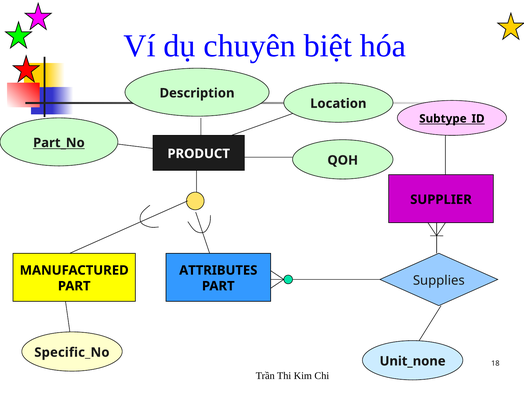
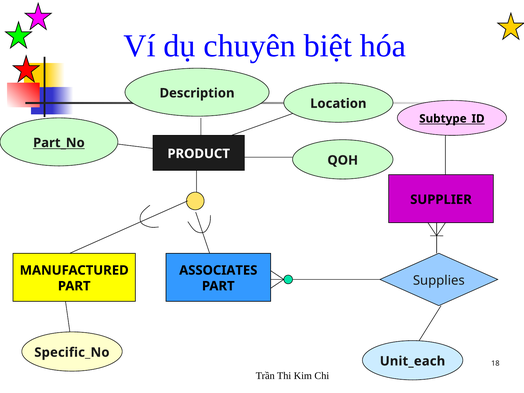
ATTRIBUTES: ATTRIBUTES -> ASSOCIATES (218, 270)
Unit_none: Unit_none -> Unit_each (412, 361)
